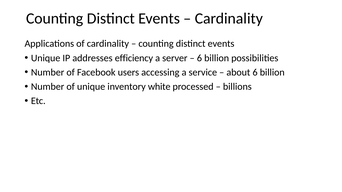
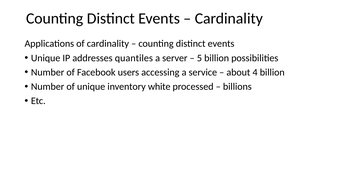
efficiency: efficiency -> quantiles (134, 58)
6: 6 -> 5 (199, 58)
about 6: 6 -> 4 (255, 72)
